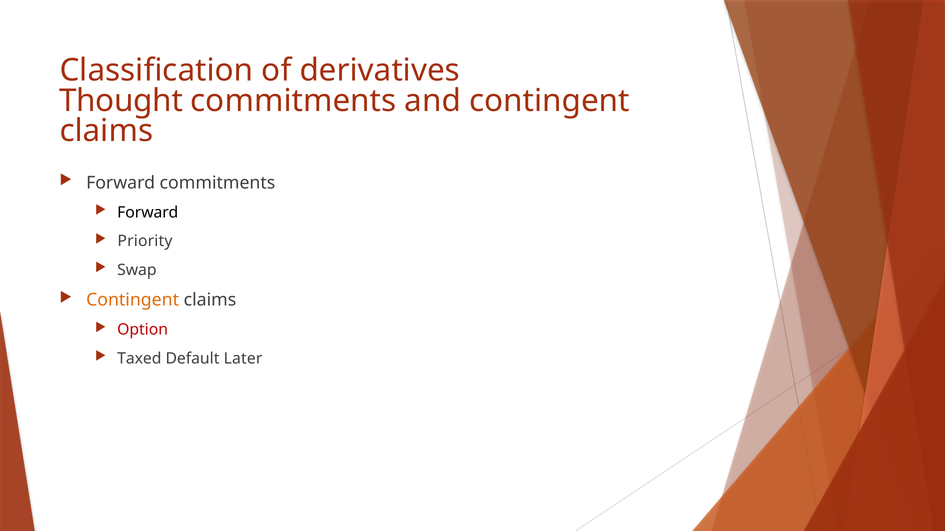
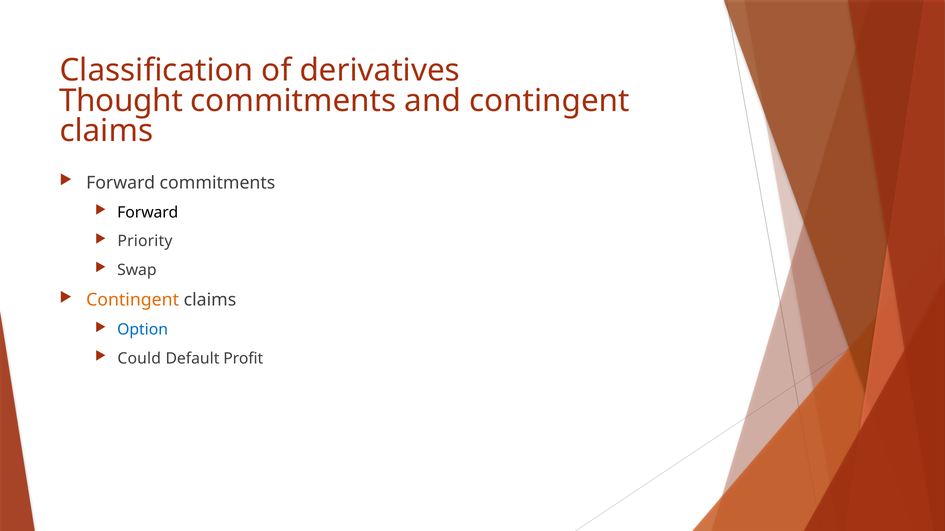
Option colour: red -> blue (143, 330)
Taxed: Taxed -> Could (139, 359)
Later: Later -> Profit (243, 359)
